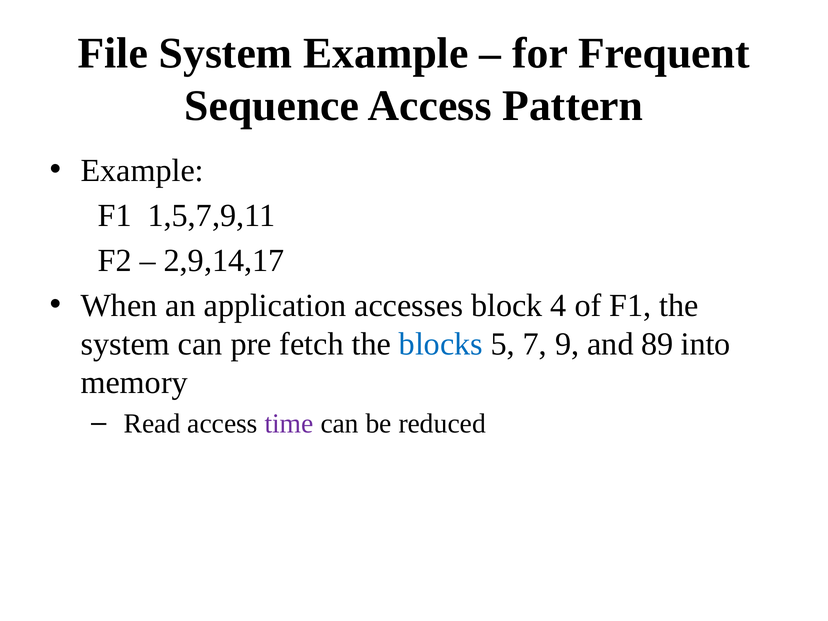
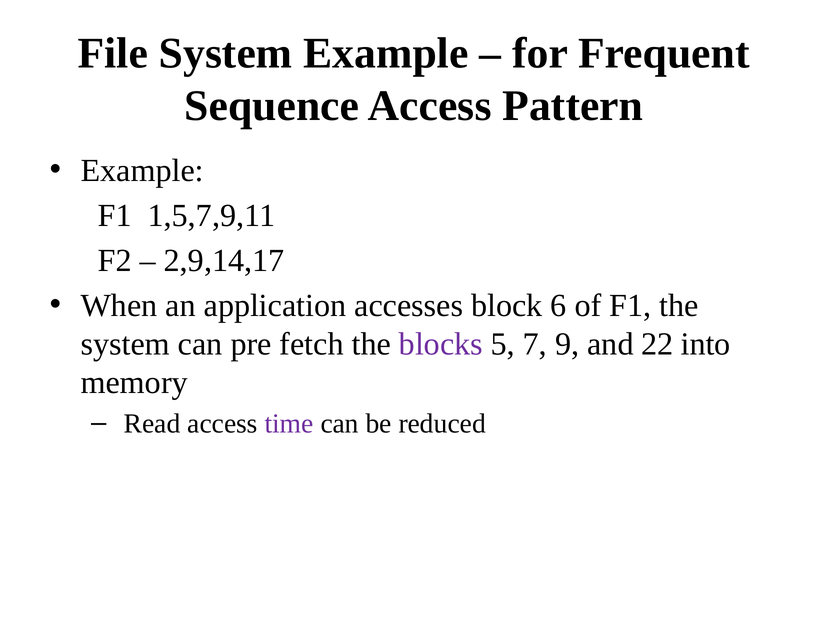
4: 4 -> 6 (559, 306)
blocks colour: blue -> purple (441, 344)
89: 89 -> 22 (657, 344)
